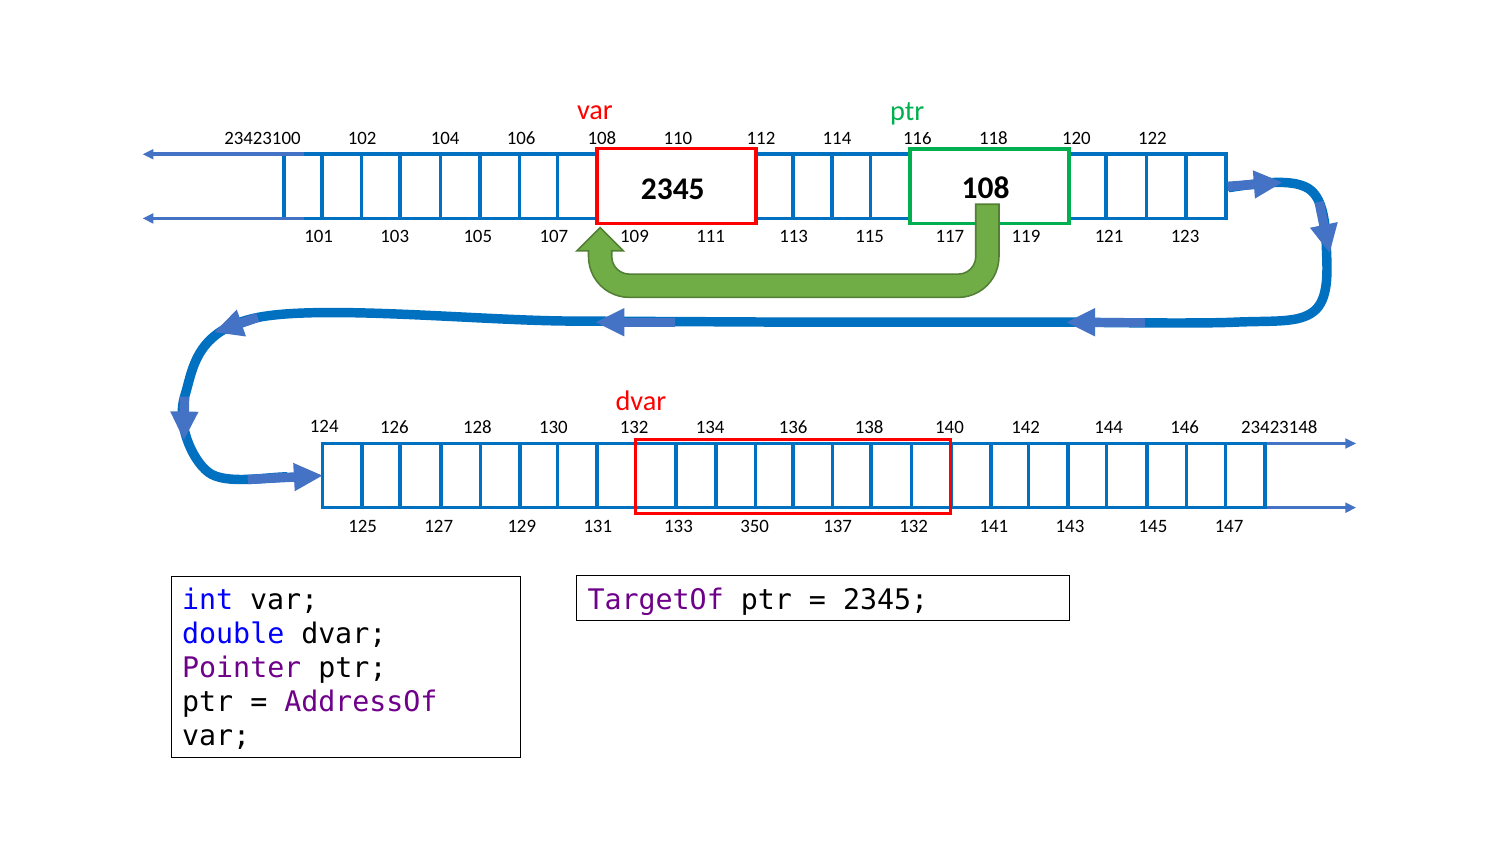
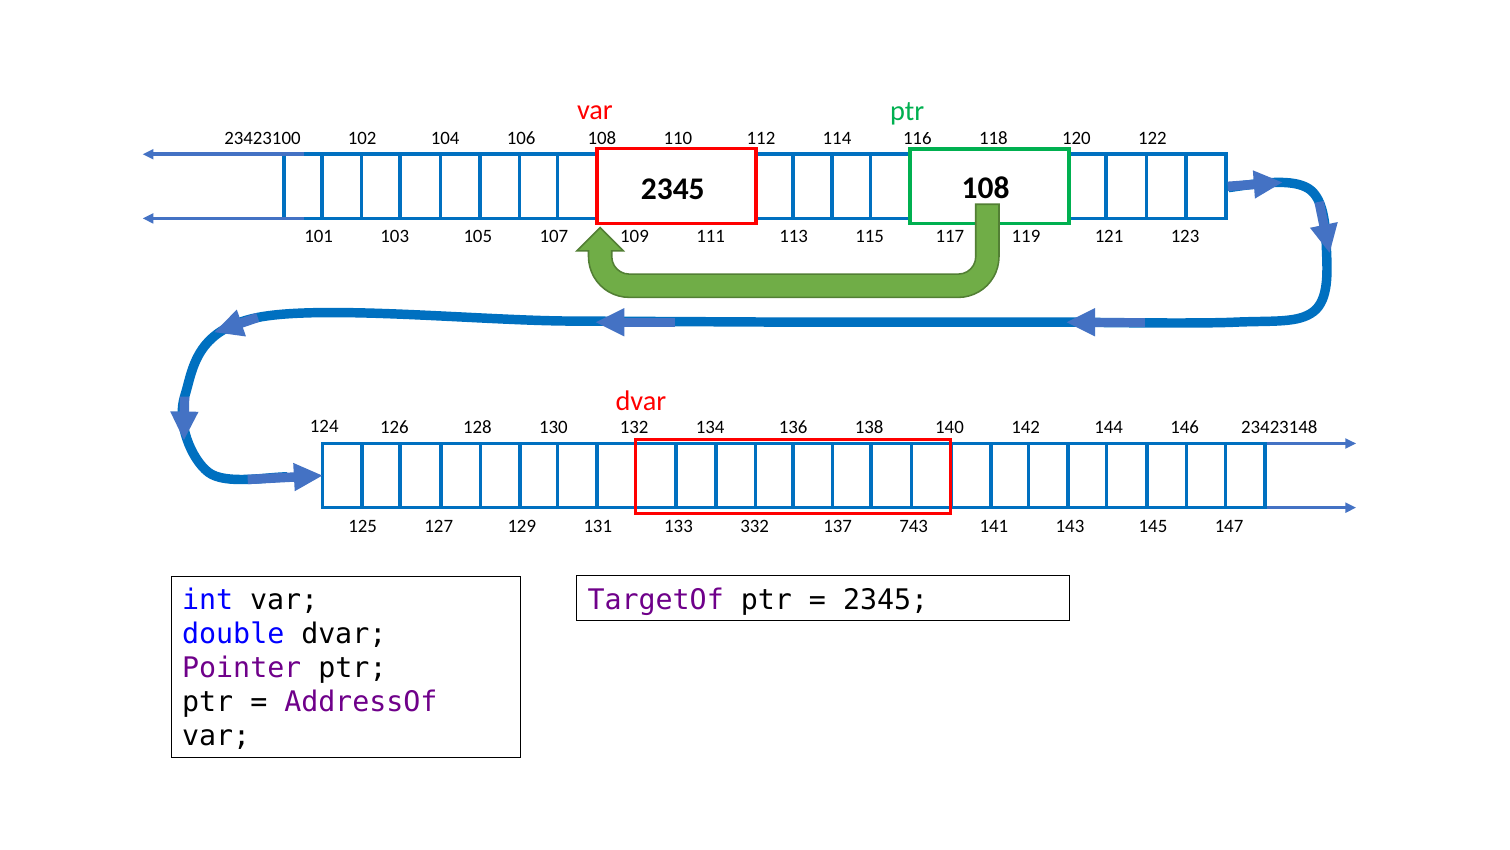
350: 350 -> 332 (755, 525)
137 132: 132 -> 743 (914, 525)
